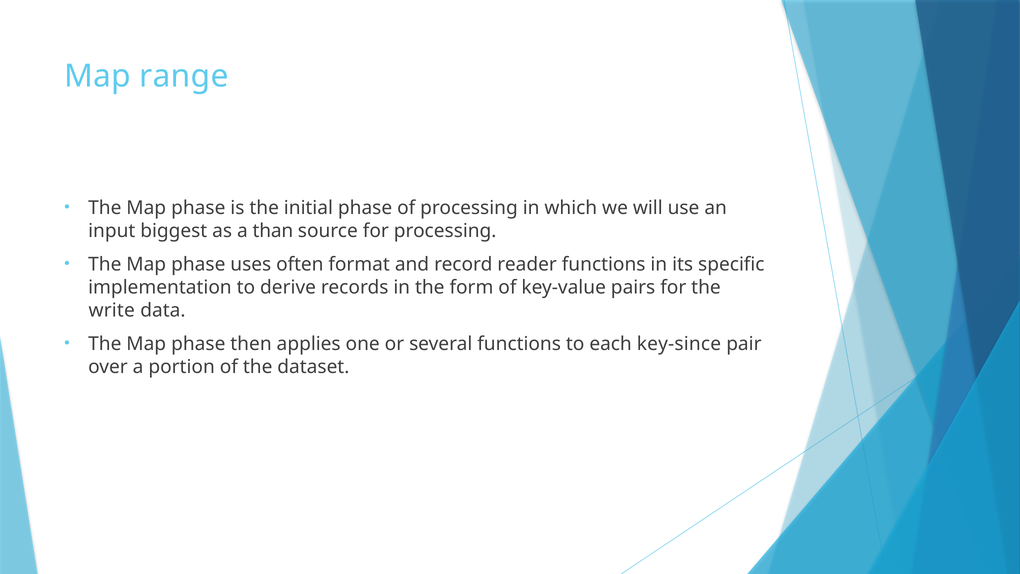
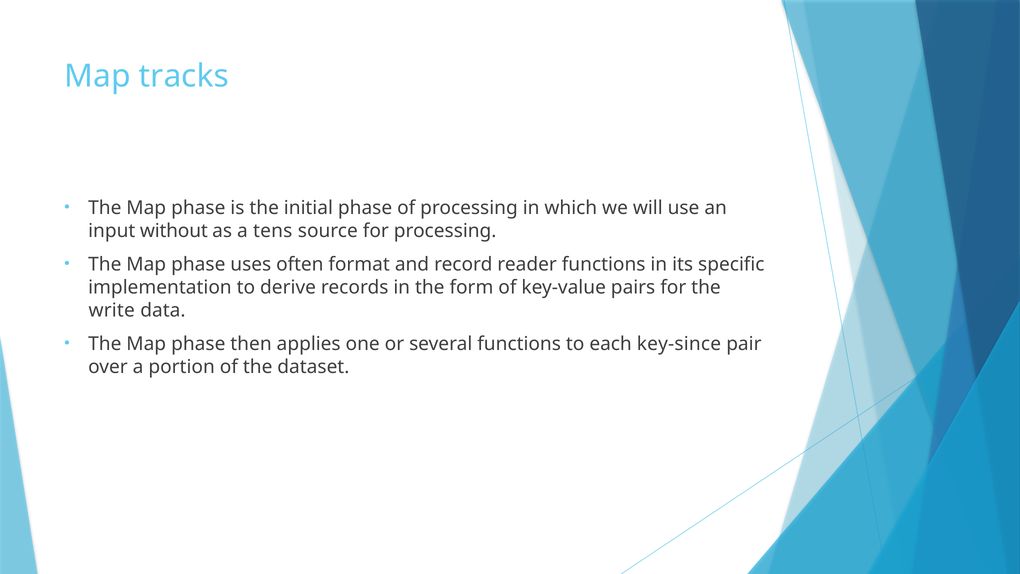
range: range -> tracks (184, 76)
biggest: biggest -> without (174, 231)
than: than -> tens (273, 231)
